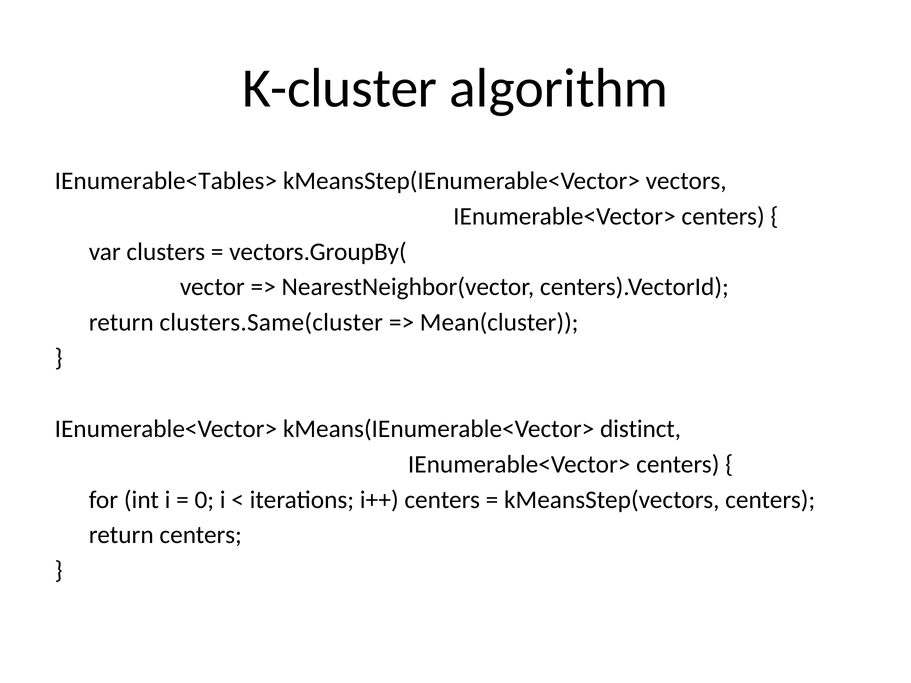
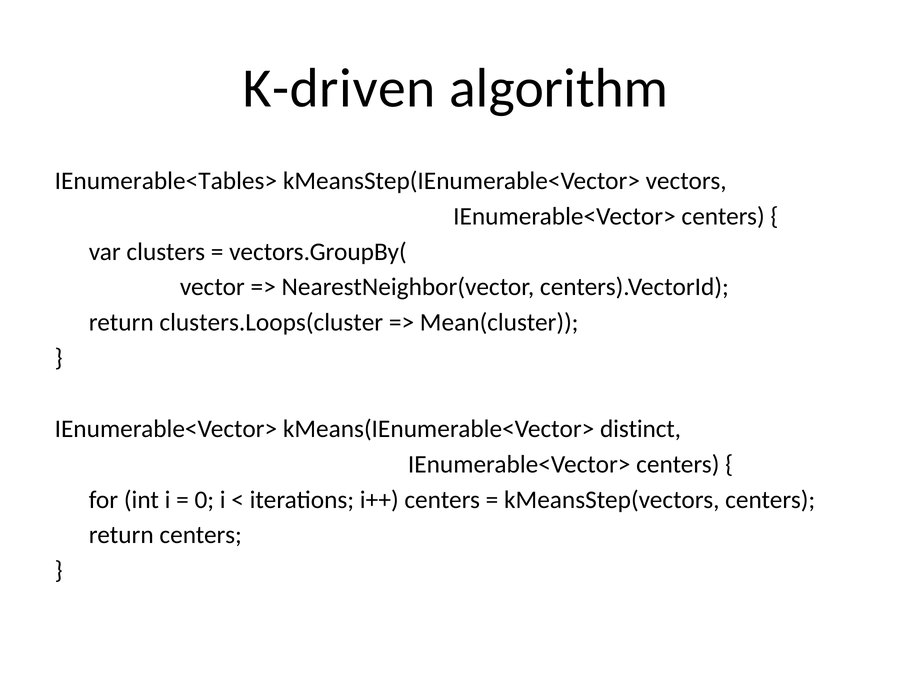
K-cluster: K-cluster -> K-driven (339, 88)
clusters.Same(cluster: clusters.Same(cluster -> clusters.Loops(cluster (271, 323)
